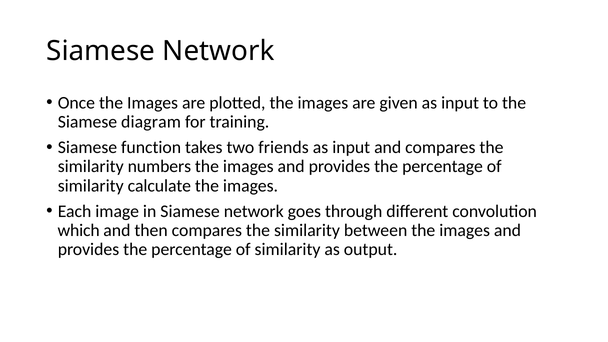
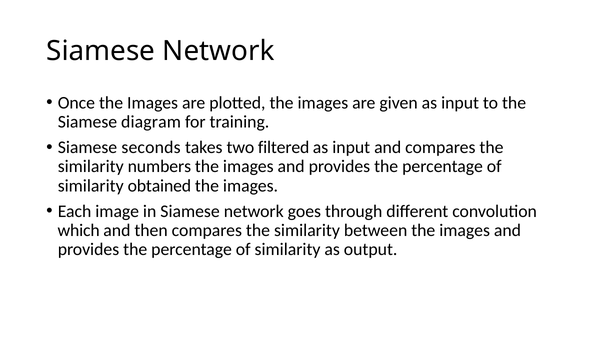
function: function -> seconds (151, 147)
friends: friends -> filtered (284, 147)
calculate: calculate -> obtained (159, 186)
